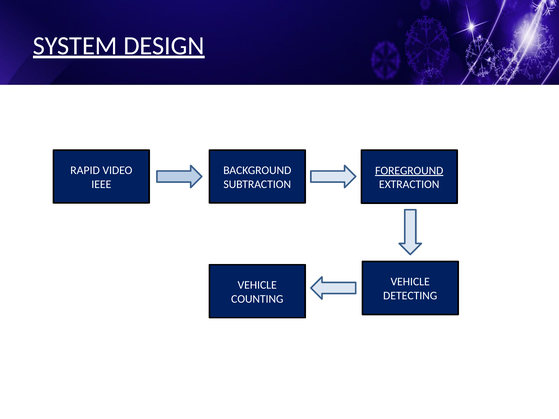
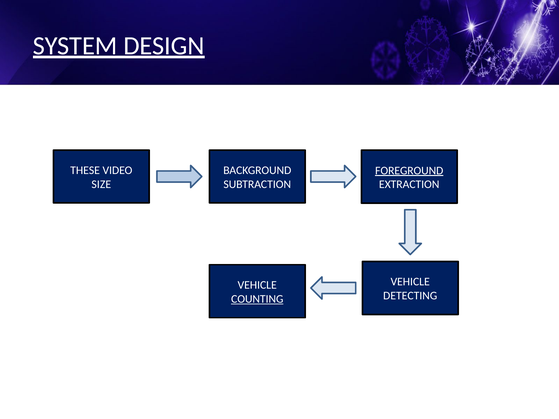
RAPID: RAPID -> THESE (85, 170)
IEEE: IEEE -> SIZE (101, 184)
COUNTING underline: none -> present (257, 299)
